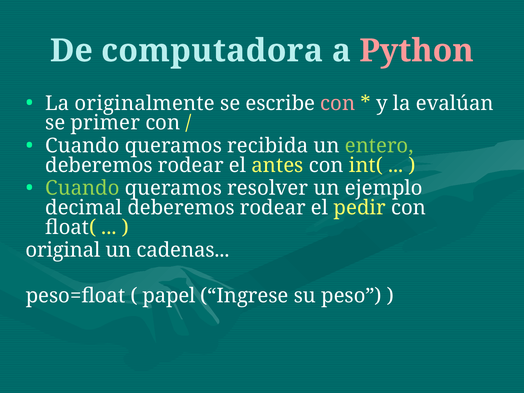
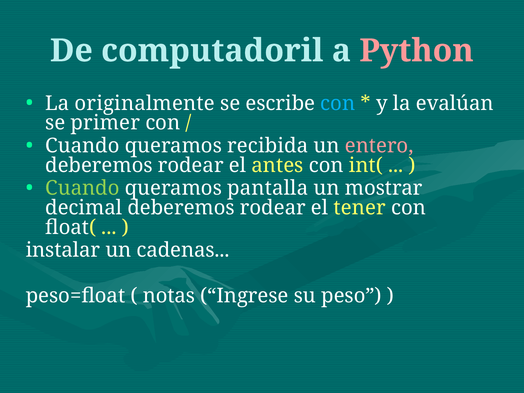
computadora: computadora -> computadoril (212, 51)
con colour: pink -> light blue (338, 103)
entero colour: light green -> pink (379, 146)
resolver: resolver -> pantalla (268, 188)
ejemplo: ejemplo -> mostrar (384, 188)
pedir: pedir -> tener (360, 208)
original: original -> instalar (63, 250)
papel: papel -> notas (169, 296)
